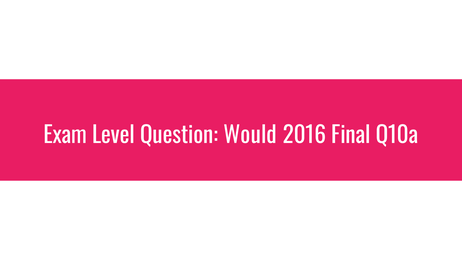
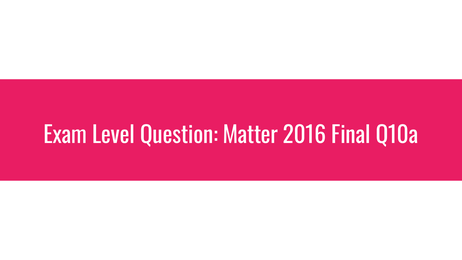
Would: Would -> Matter (250, 135)
